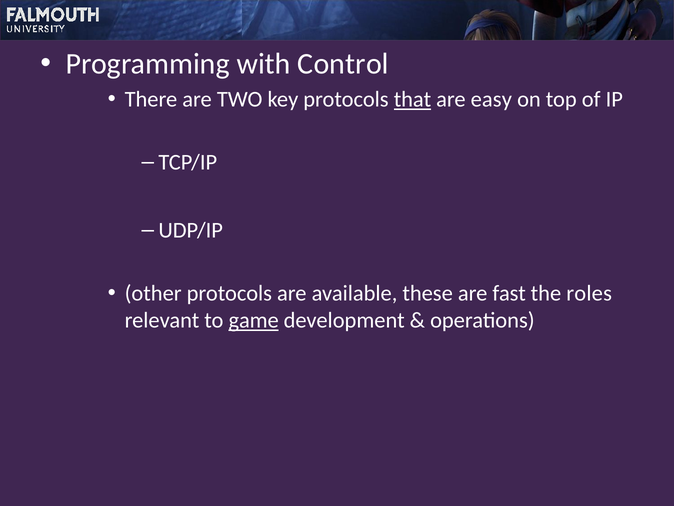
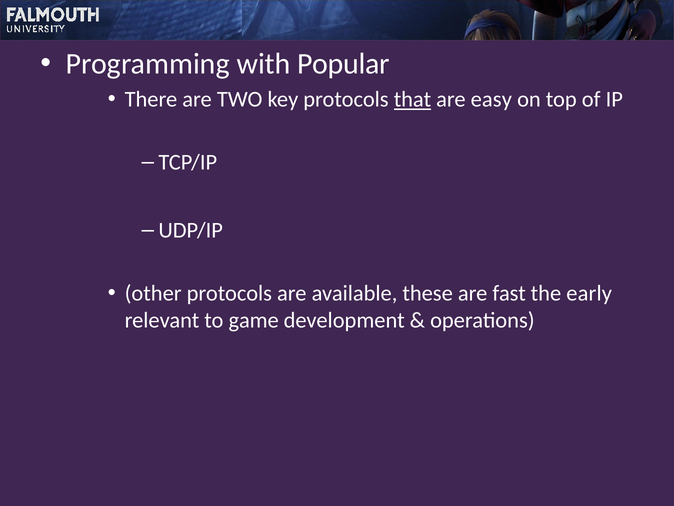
Control: Control -> Popular (343, 64)
roles: roles -> early (589, 293)
game underline: present -> none (254, 320)
